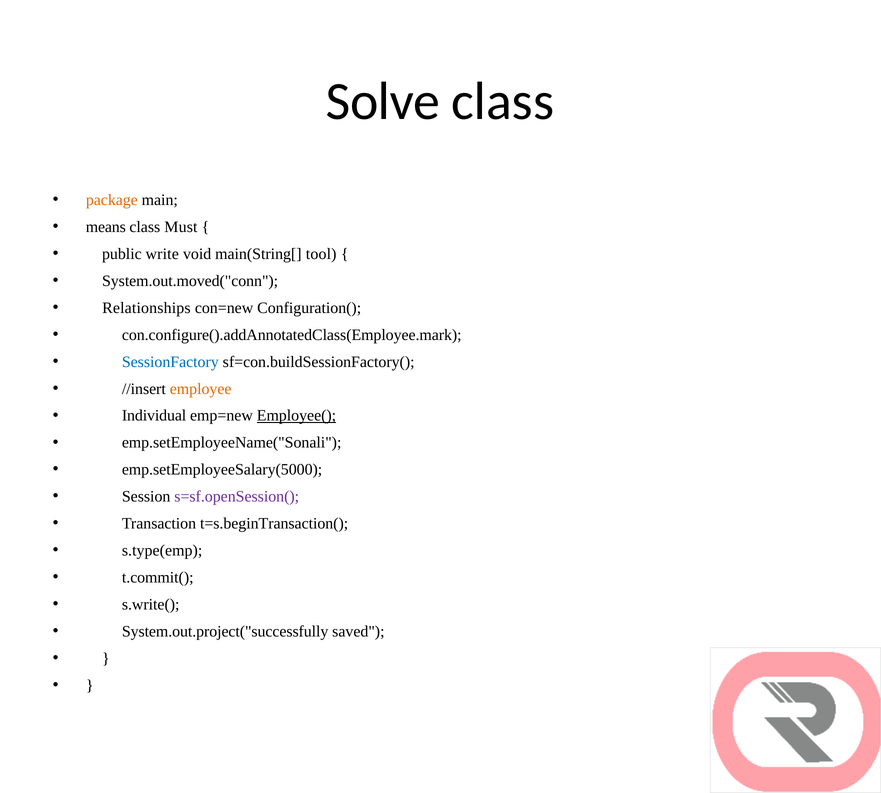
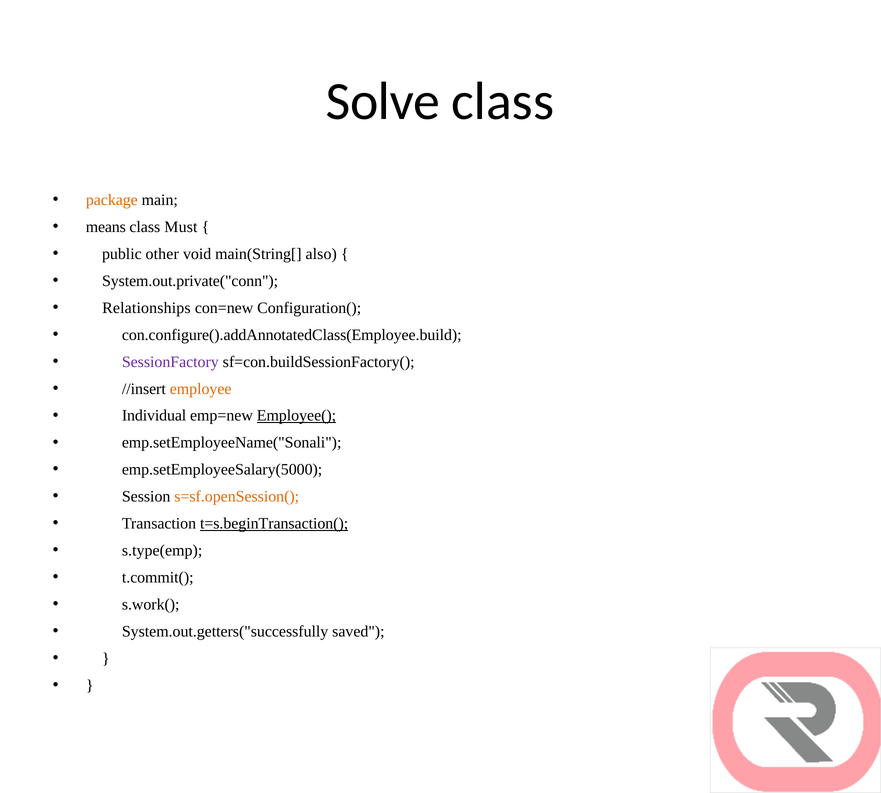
write: write -> other (162, 254)
tool: tool -> also (321, 254)
System.out.moved("conn: System.out.moved("conn -> System.out.private("conn (190, 281)
con.configure().addAnnotatedClass(Employee.mark: con.configure().addAnnotatedClass(Employee.mark -> con.configure().addAnnotatedClass(Employee.build (292, 335)
SessionFactory colour: blue -> purple (170, 362)
s=sf.openSession( colour: purple -> orange (237, 497)
t=s.beginTransaction( underline: none -> present (274, 523)
s.write(: s.write( -> s.work( (151, 604)
System.out.project("successfully: System.out.project("successfully -> System.out.getters("successfully (225, 631)
